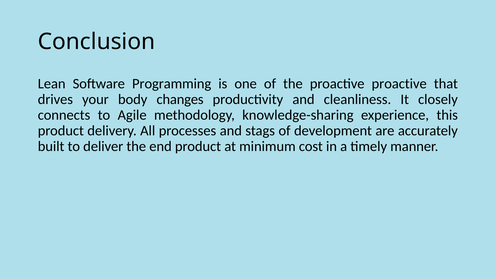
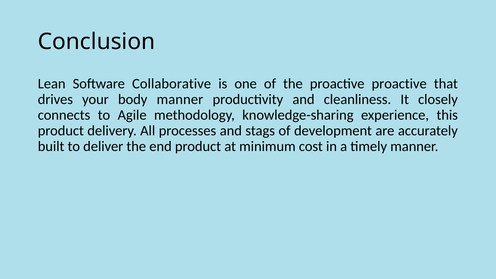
Programming: Programming -> Collaborative (172, 84)
body changes: changes -> manner (180, 99)
